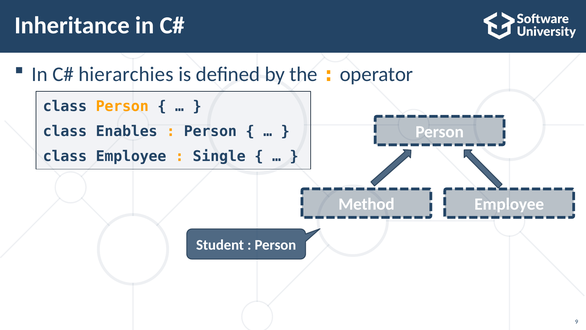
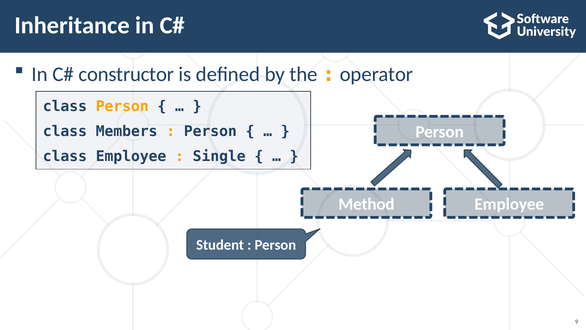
hierarchies: hierarchies -> constructor (126, 74)
Enables: Enables -> Members (127, 131)
